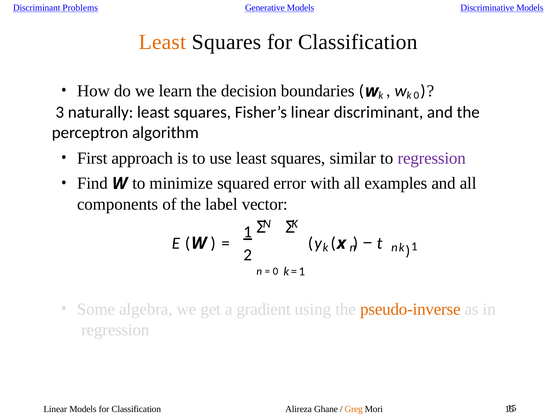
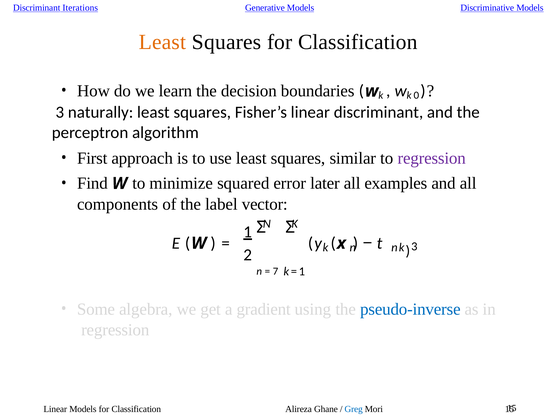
Problems: Problems -> Iterations (80, 8)
with: with -> later (325, 183)
nk 1: 1 -> 3 (414, 246)
0: 0 -> 7 (275, 271)
pseudo-inverse colour: orange -> blue (410, 309)
Greg colour: orange -> blue (354, 409)
